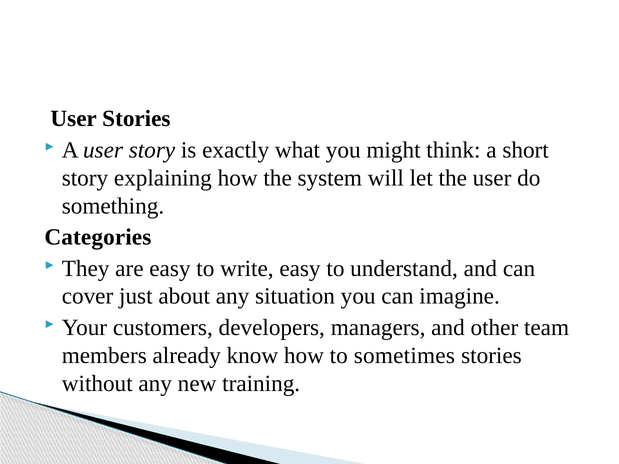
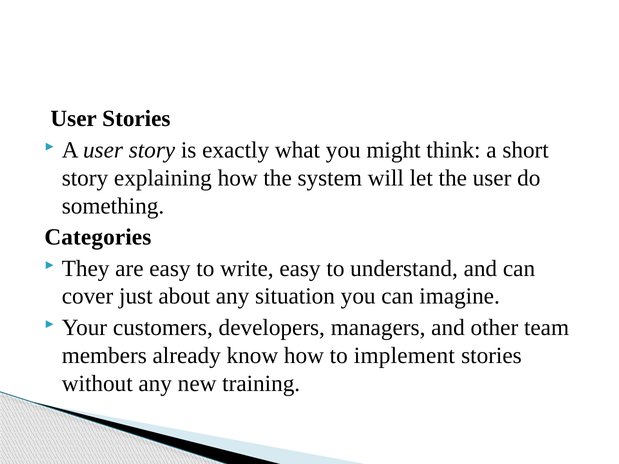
sometimes: sometimes -> implement (404, 356)
